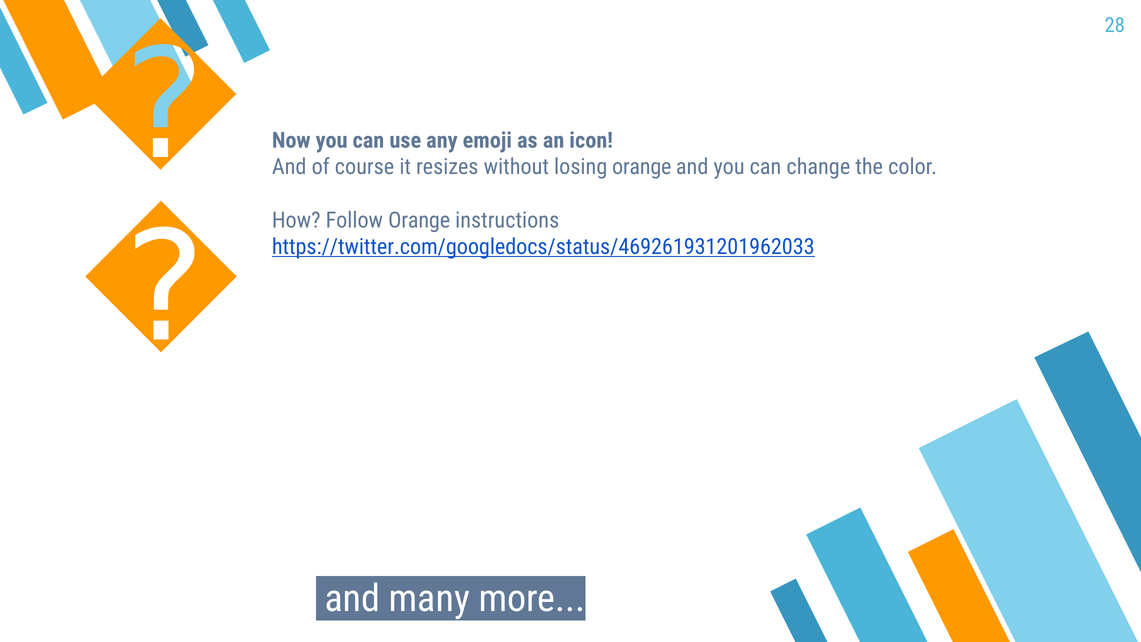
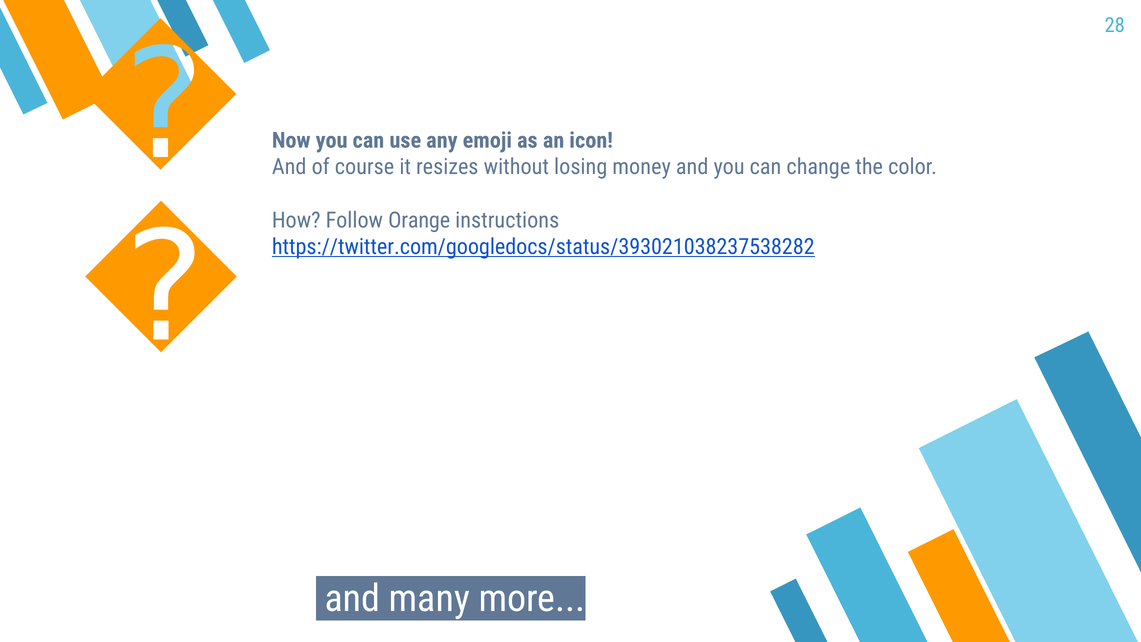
losing orange: orange -> money (642, 167)
https://twitter.com/googledocs/status/469261931201962033: https://twitter.com/googledocs/status/469261931201962033 -> https://twitter.com/googledocs/status/393021038237538282 (543, 247)
